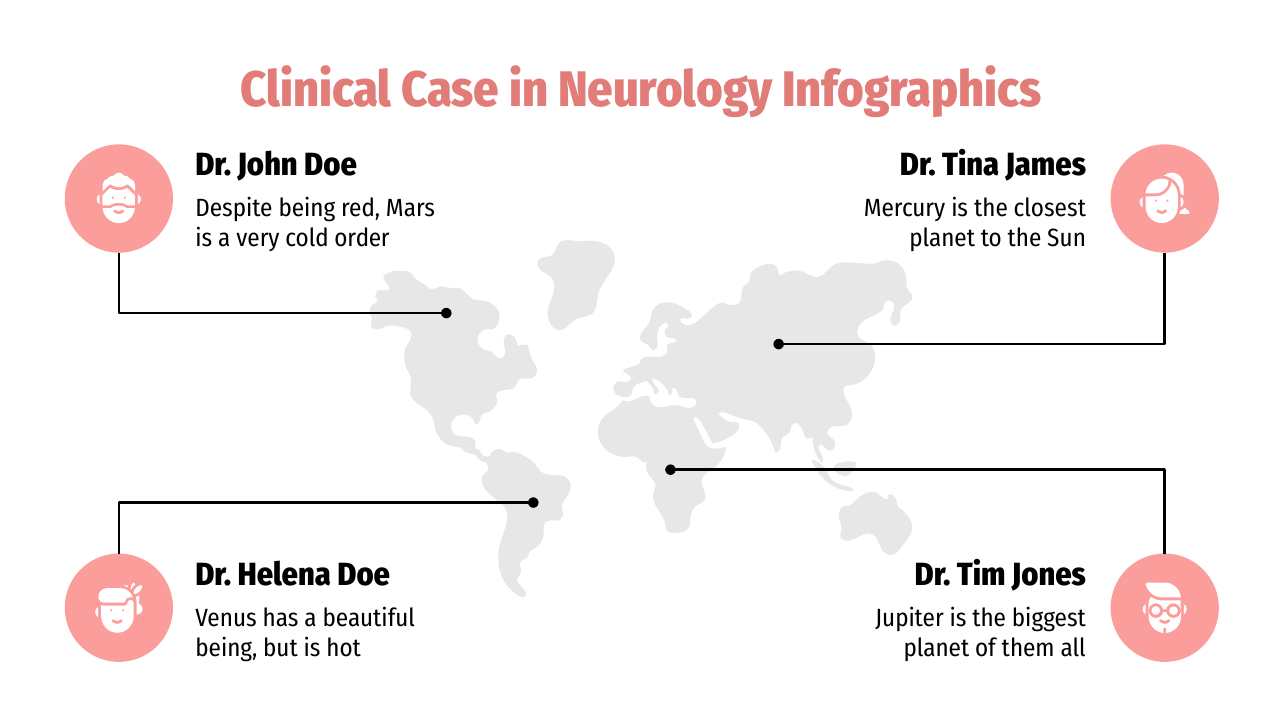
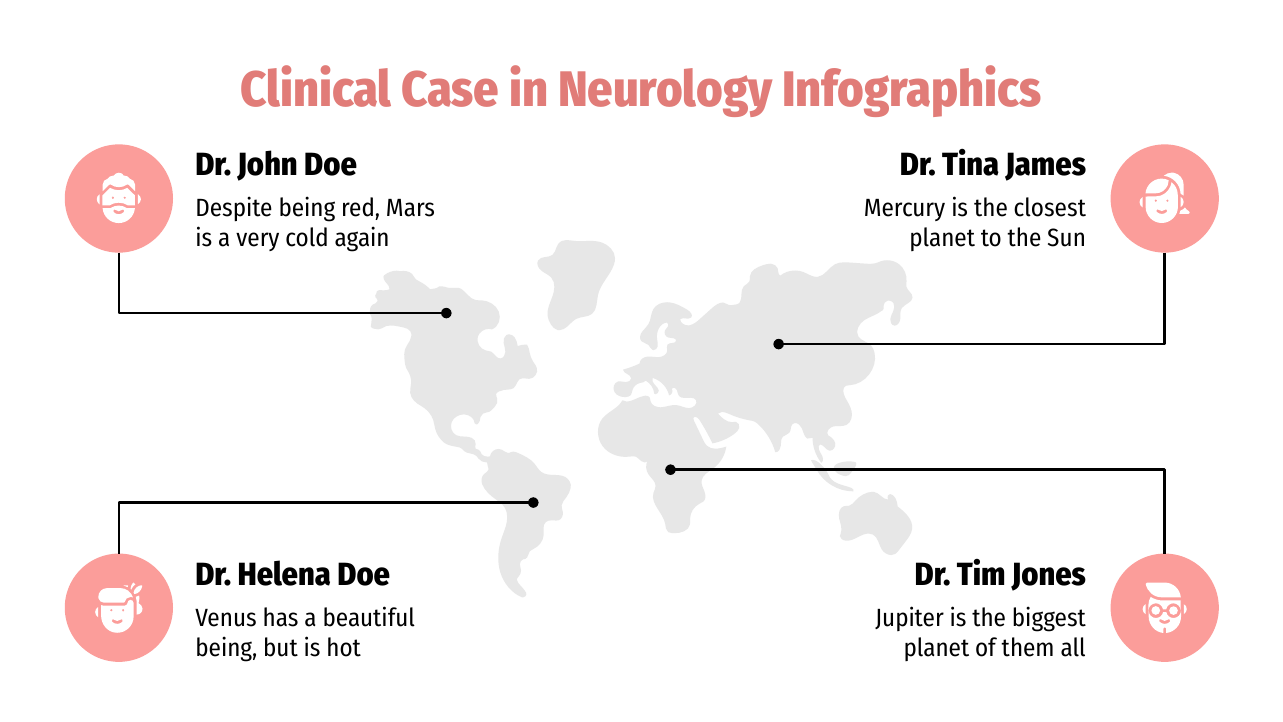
order: order -> again (362, 238)
